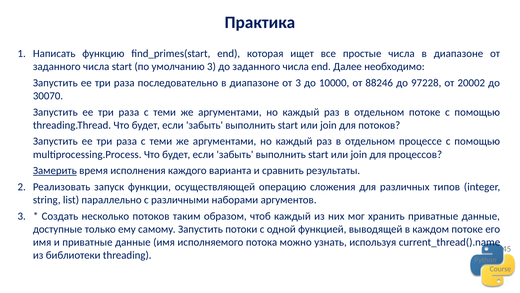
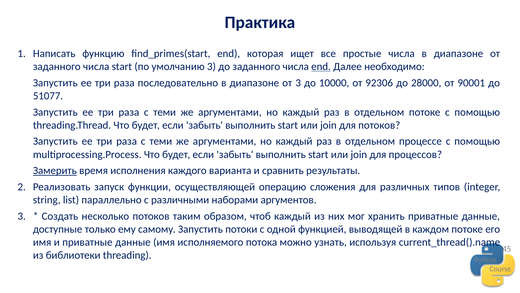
end underline: none -> present (321, 66)
88246: 88246 -> 92306 (379, 83)
97228: 97228 -> 28000 (426, 83)
20002: 20002 -> 90001 (471, 83)
30070: 30070 -> 51077 (48, 96)
